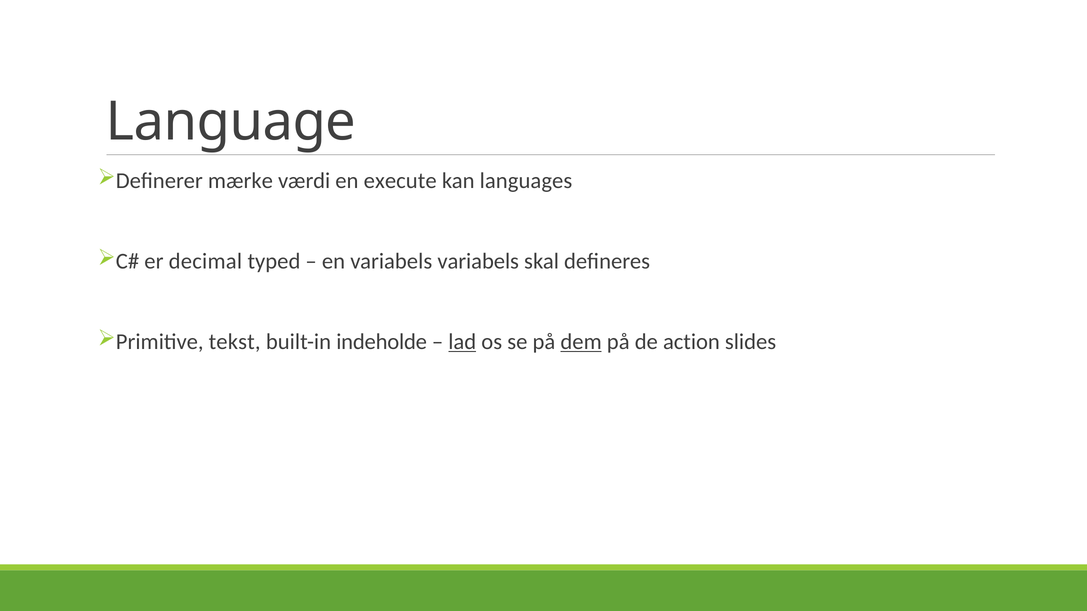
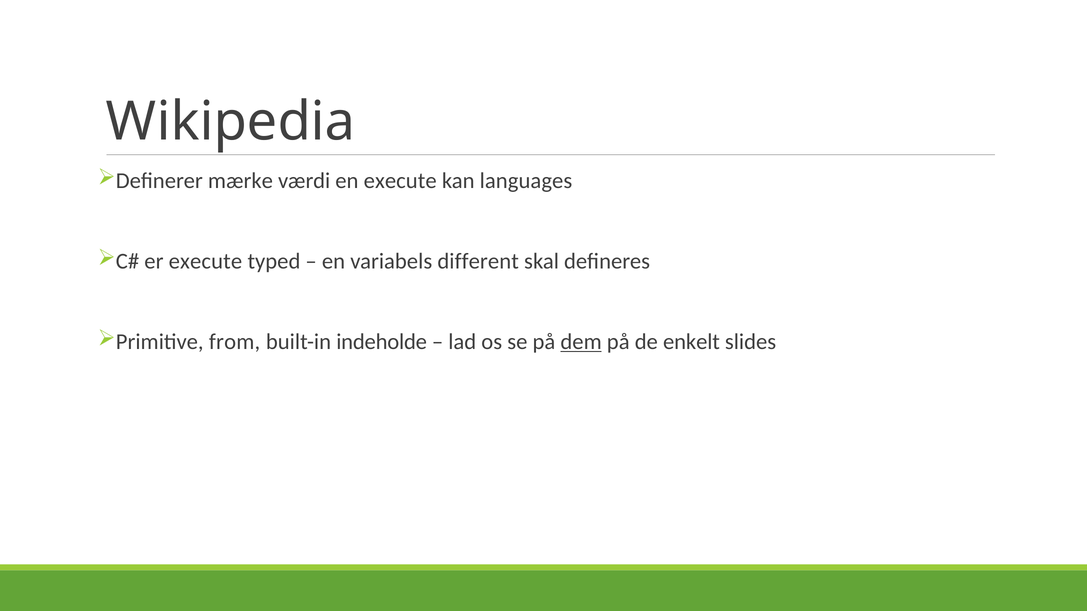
Language: Language -> Wikipedia (231, 122)
er decimal: decimal -> execute (205, 261)
variabels variabels: variabels -> different (478, 261)
tekst: tekst -> from (235, 342)
lad underline: present -> none (462, 342)
action: action -> enkelt (691, 342)
